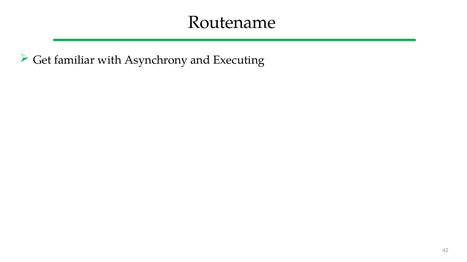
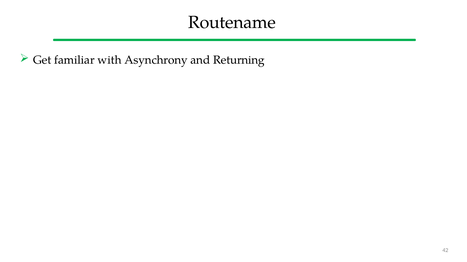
Executing: Executing -> Returning (239, 60)
